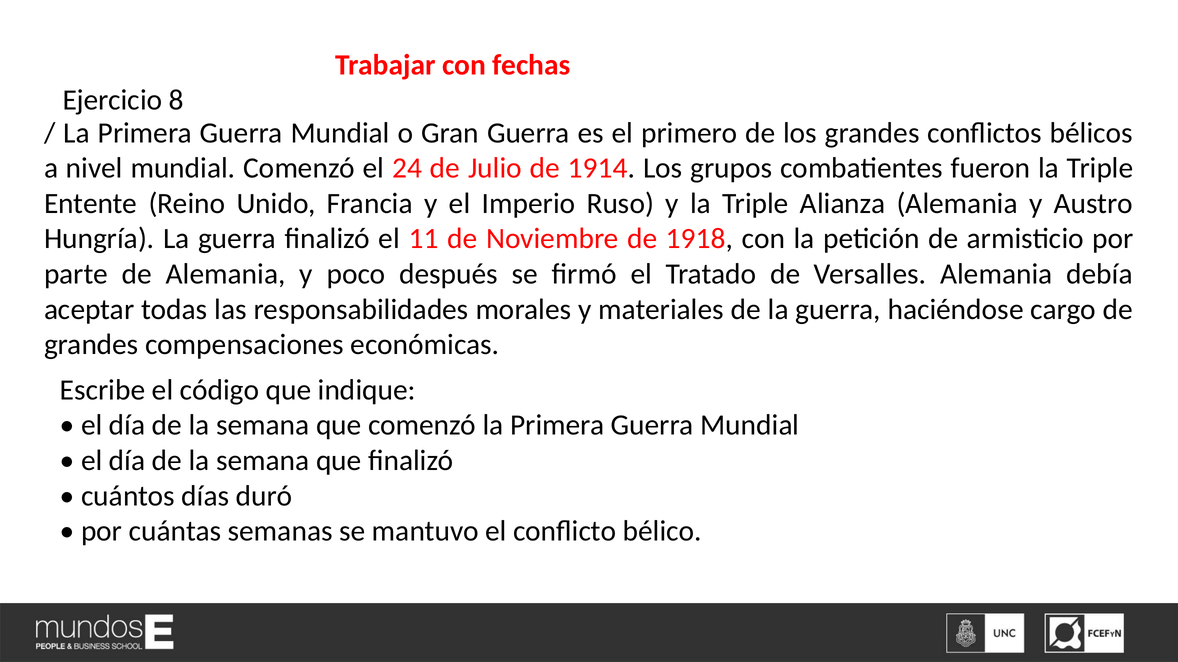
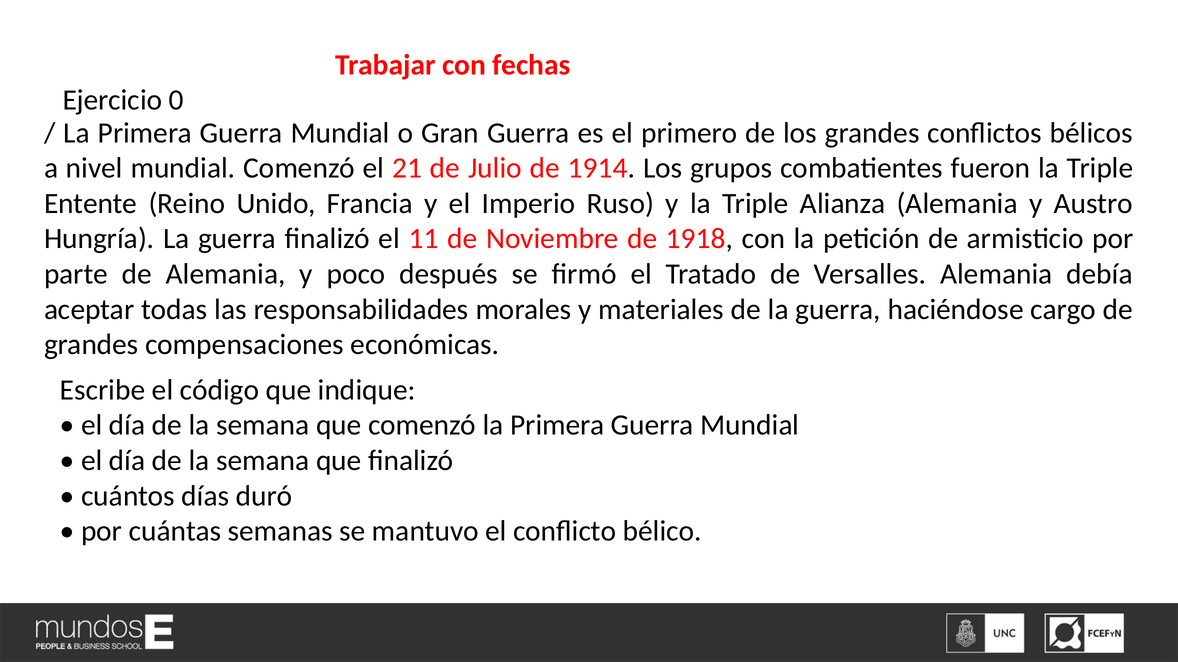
8: 8 -> 0 (176, 100)
24: 24 -> 21 (407, 168)
